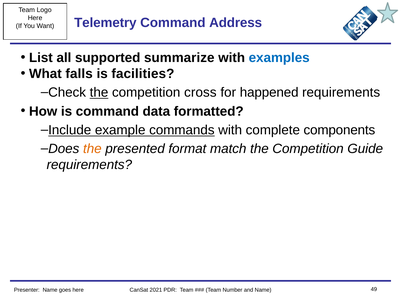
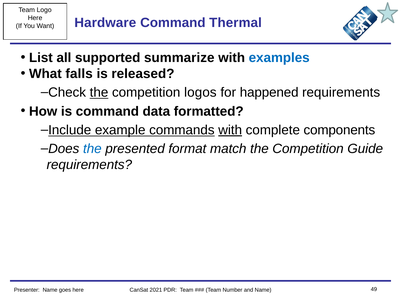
Telemetry: Telemetry -> Hardware (105, 23)
Address: Address -> Thermal (236, 23)
facilities: facilities -> released (143, 74)
cross: cross -> logos (200, 92)
with underline: none -> present (230, 130)
the colour: orange -> blue (92, 149)
